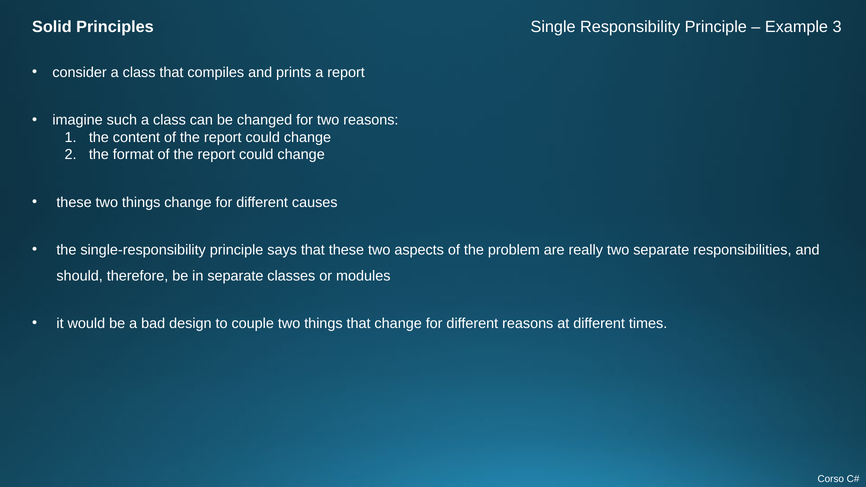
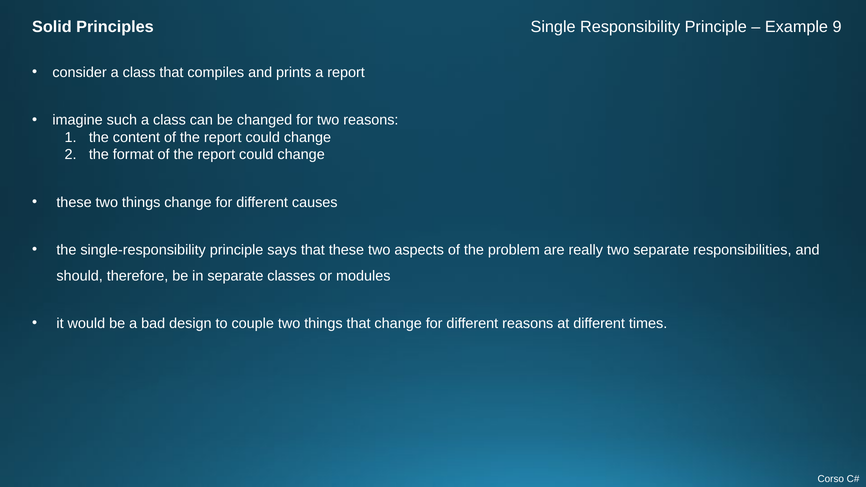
3: 3 -> 9 (837, 27)
